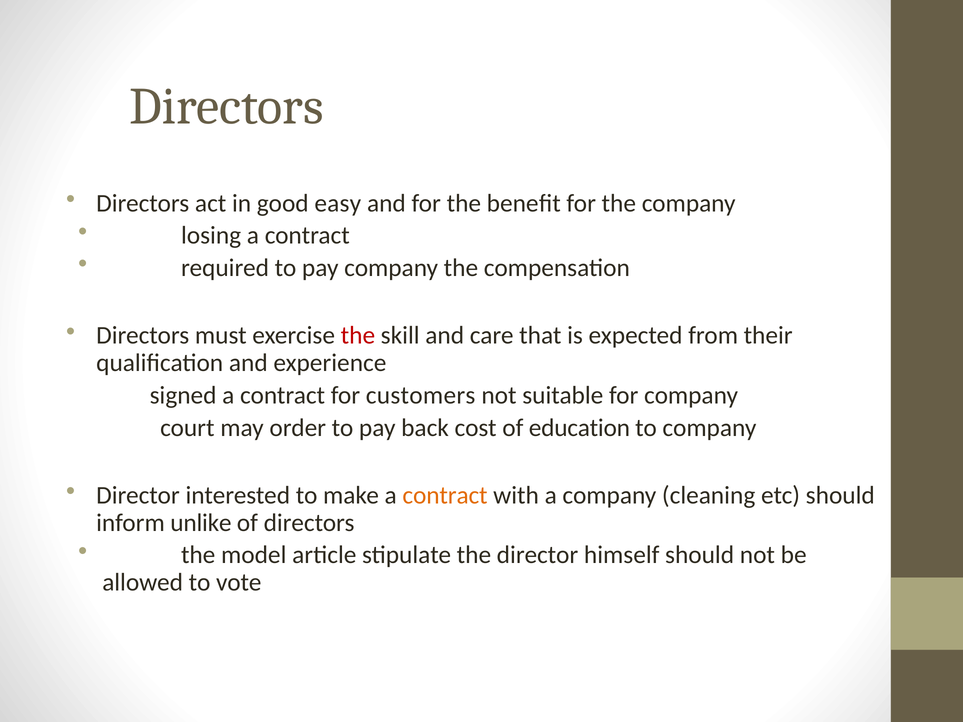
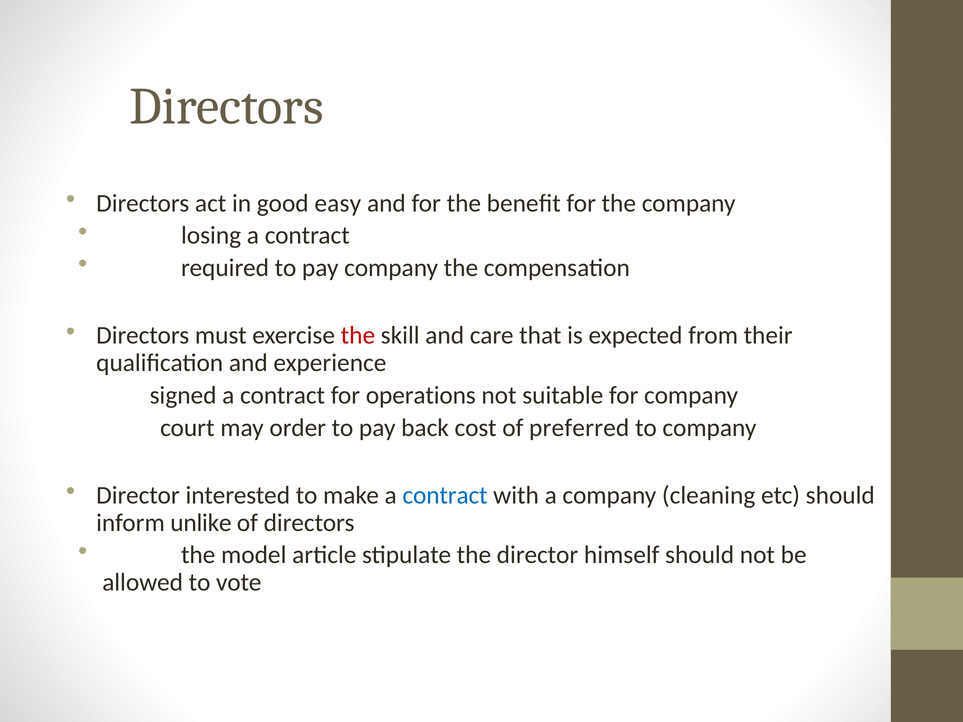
customers: customers -> operations (421, 395)
education: education -> preferred (579, 428)
contract colour: orange -> blue (445, 495)
